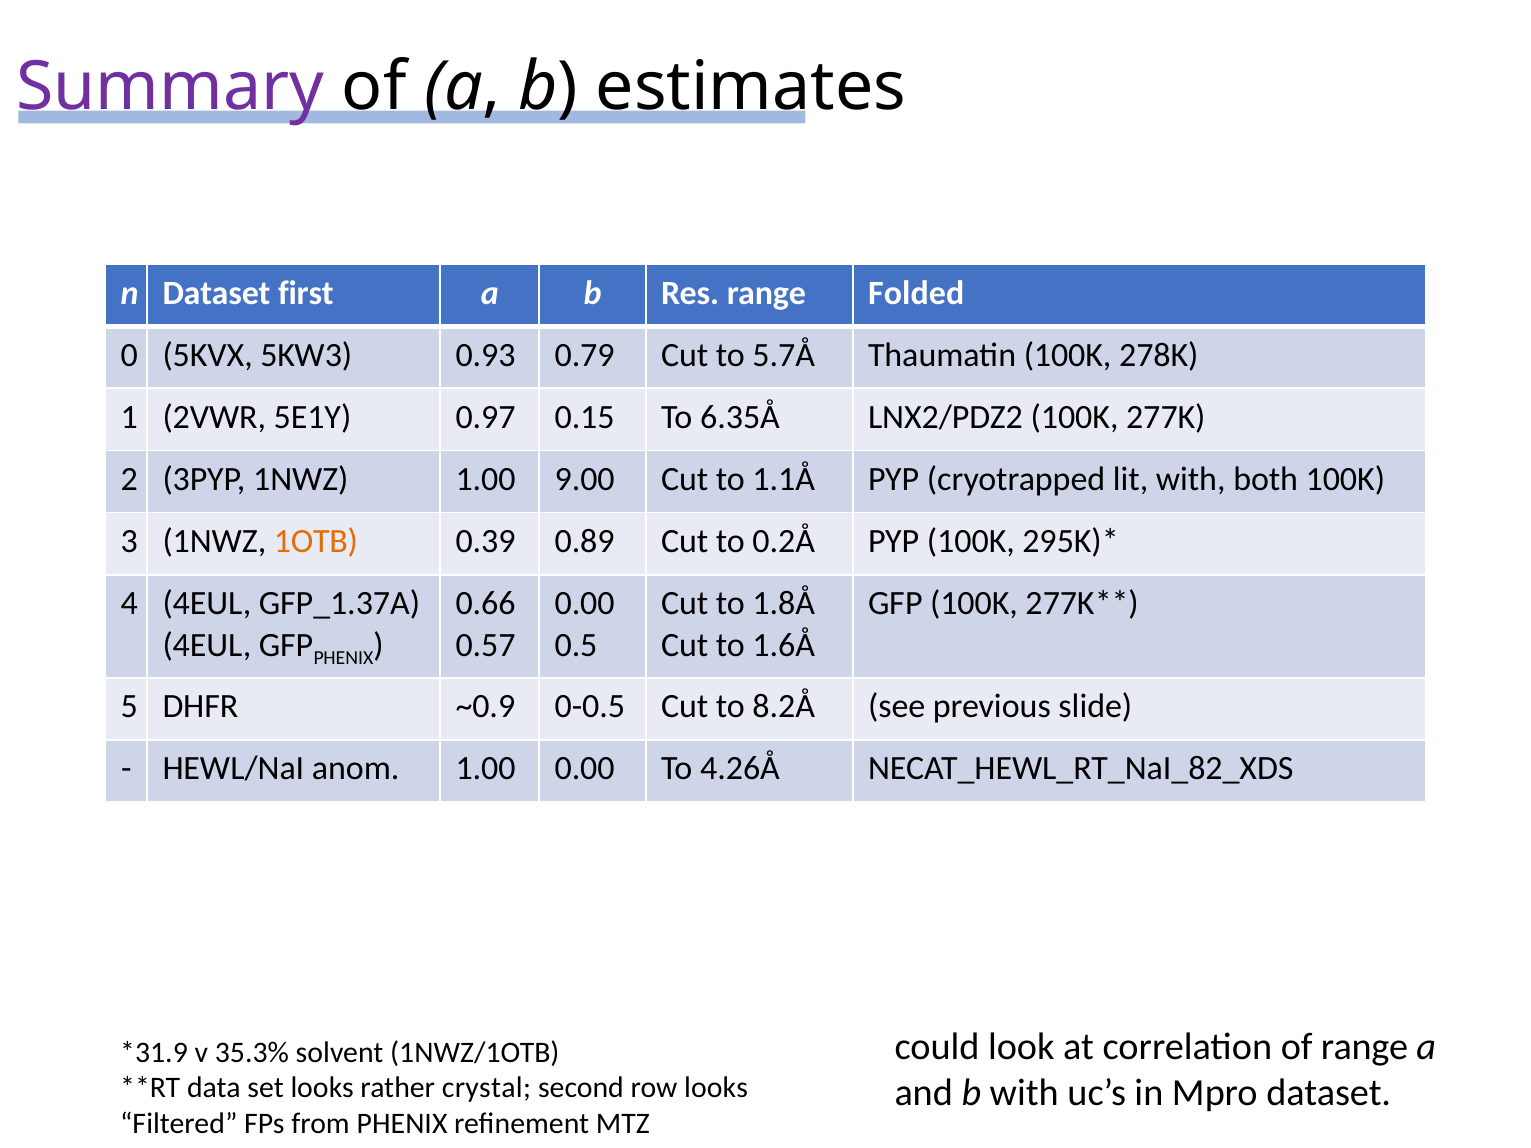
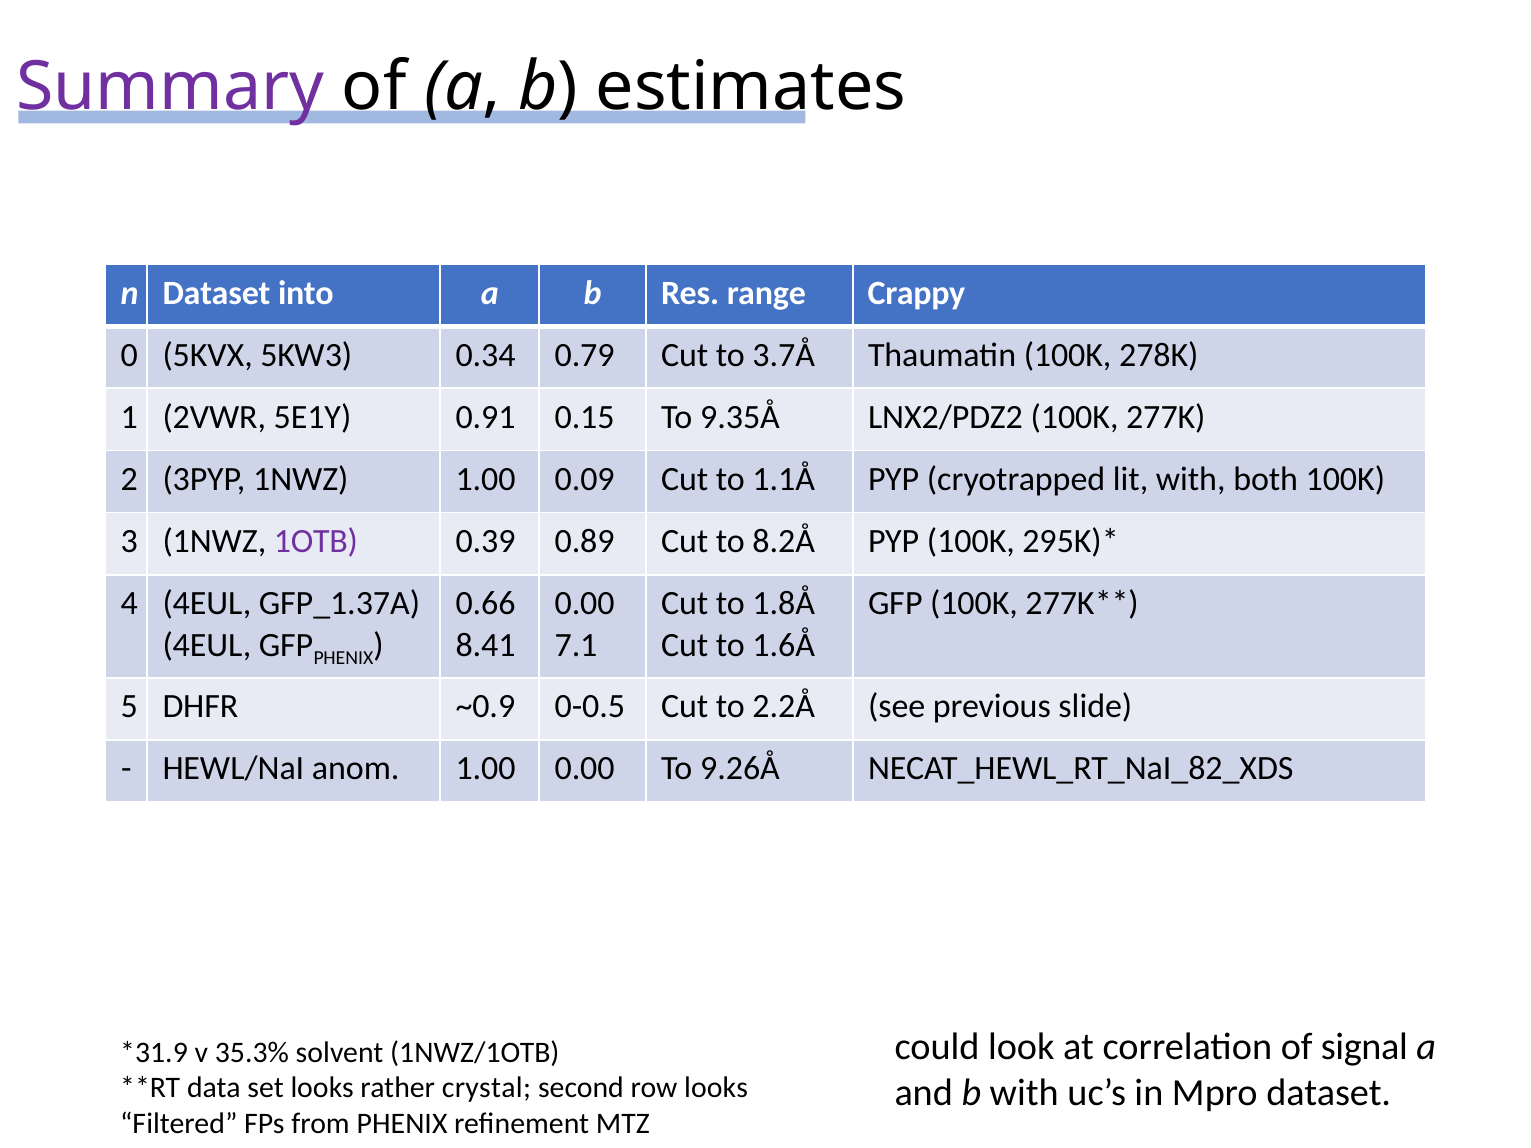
first: first -> into (306, 293)
Folded: Folded -> Crappy (916, 293)
0.93: 0.93 -> 0.34 (486, 355)
5.7Å: 5.7Å -> 3.7Å (784, 355)
0.97: 0.97 -> 0.91 (486, 417)
6.35Å: 6.35Å -> 9.35Å (740, 417)
9.00: 9.00 -> 0.09 (585, 479)
1OTB colour: orange -> purple (316, 542)
0.2Å: 0.2Å -> 8.2Å (784, 542)
0.57: 0.57 -> 8.41 (486, 645)
0.5: 0.5 -> 7.1 (576, 645)
8.2Å: 8.2Å -> 2.2Å (784, 707)
4.26Å: 4.26Å -> 9.26Å (740, 769)
of range: range -> signal (1364, 1047)
